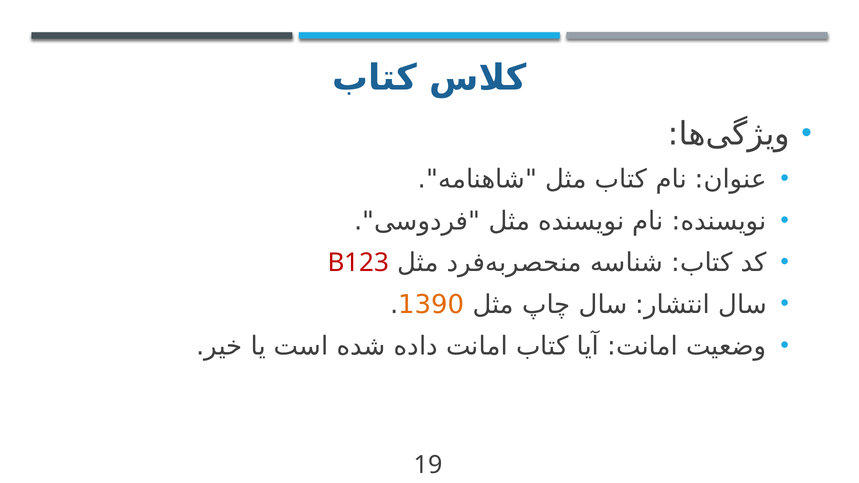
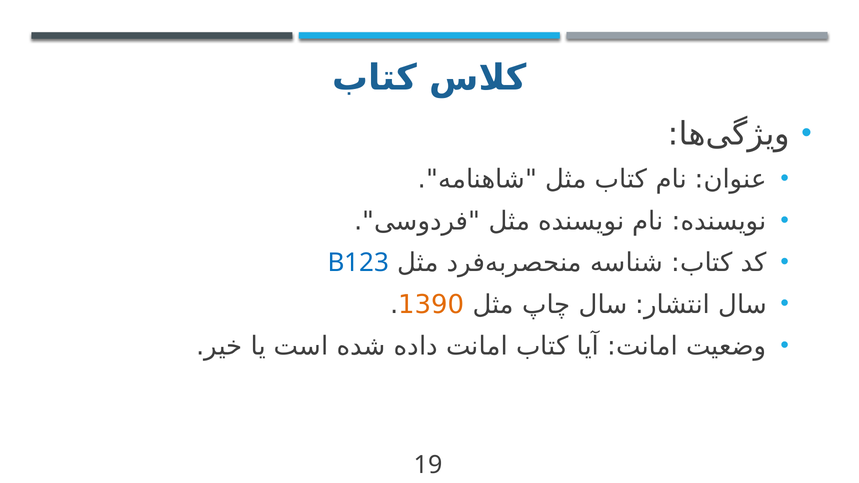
B123 colour: red -> blue (358, 263)
